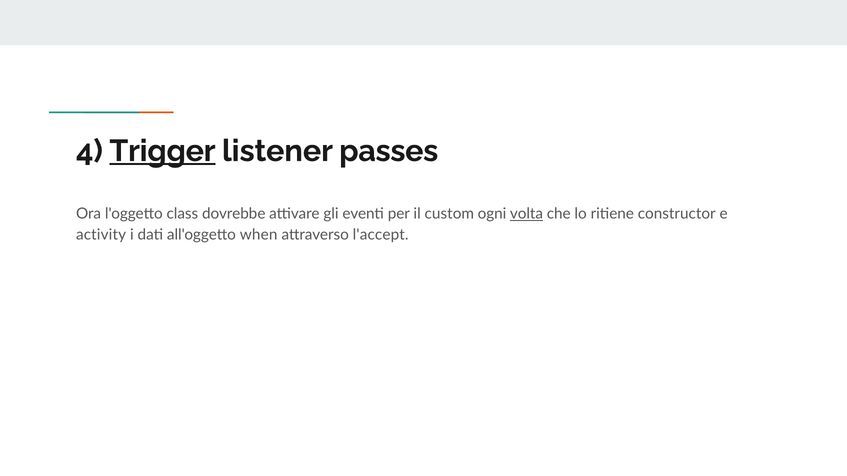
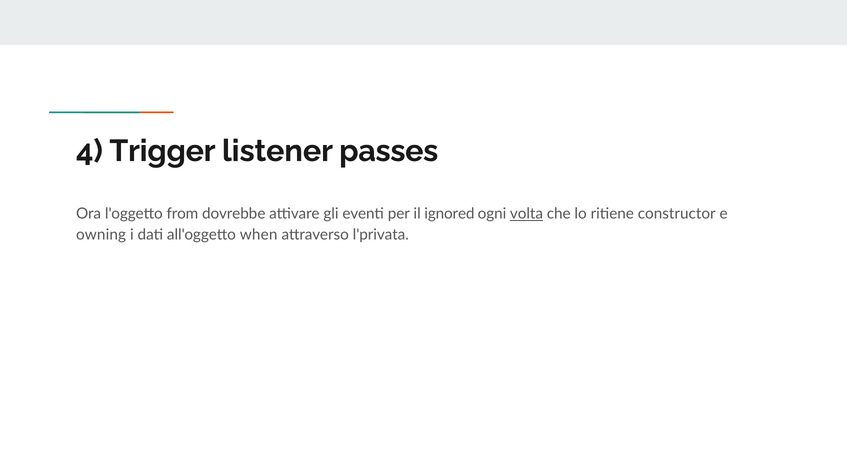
Trigger underline: present -> none (162, 151)
class: class -> from (182, 214)
custom: custom -> ignored (449, 214)
activity: activity -> owning (101, 235)
l'accept: l'accept -> l'privata (381, 235)
